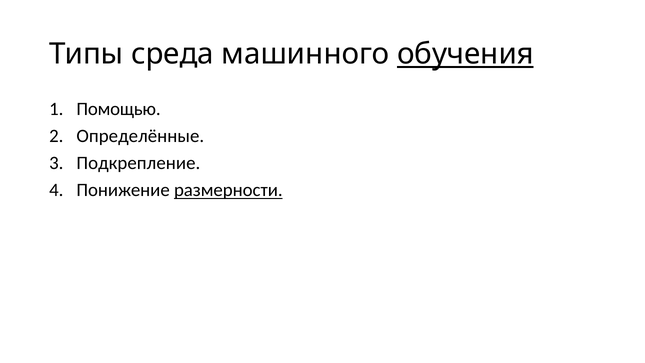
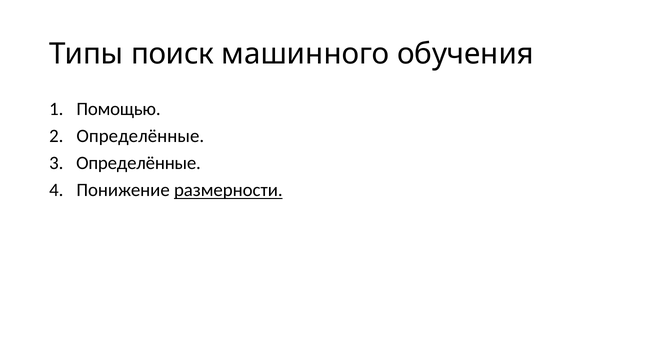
среда: среда -> поиск (173, 54)
обучения underline: present -> none (465, 54)
Подкрепление: Подкрепление -> Определённые (138, 163)
